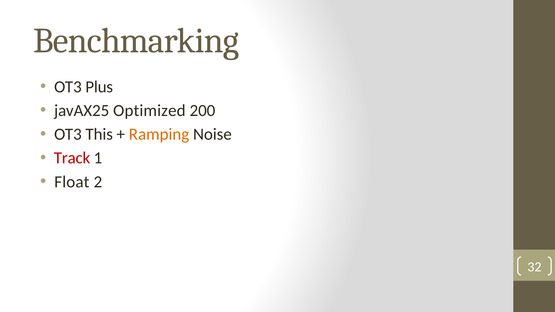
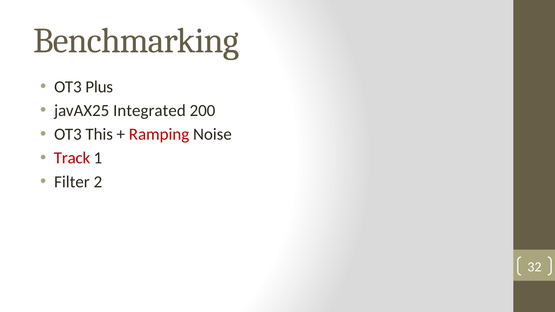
Optimized: Optimized -> Integrated (149, 111)
Ramping colour: orange -> red (159, 134)
Float: Float -> Filter (72, 182)
